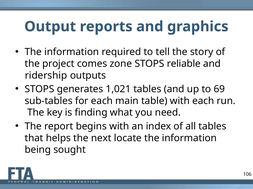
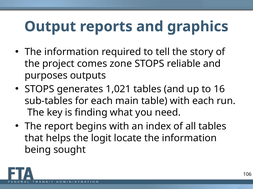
ridership: ridership -> purposes (46, 76)
69: 69 -> 16 (219, 89)
next: next -> logit (101, 139)
